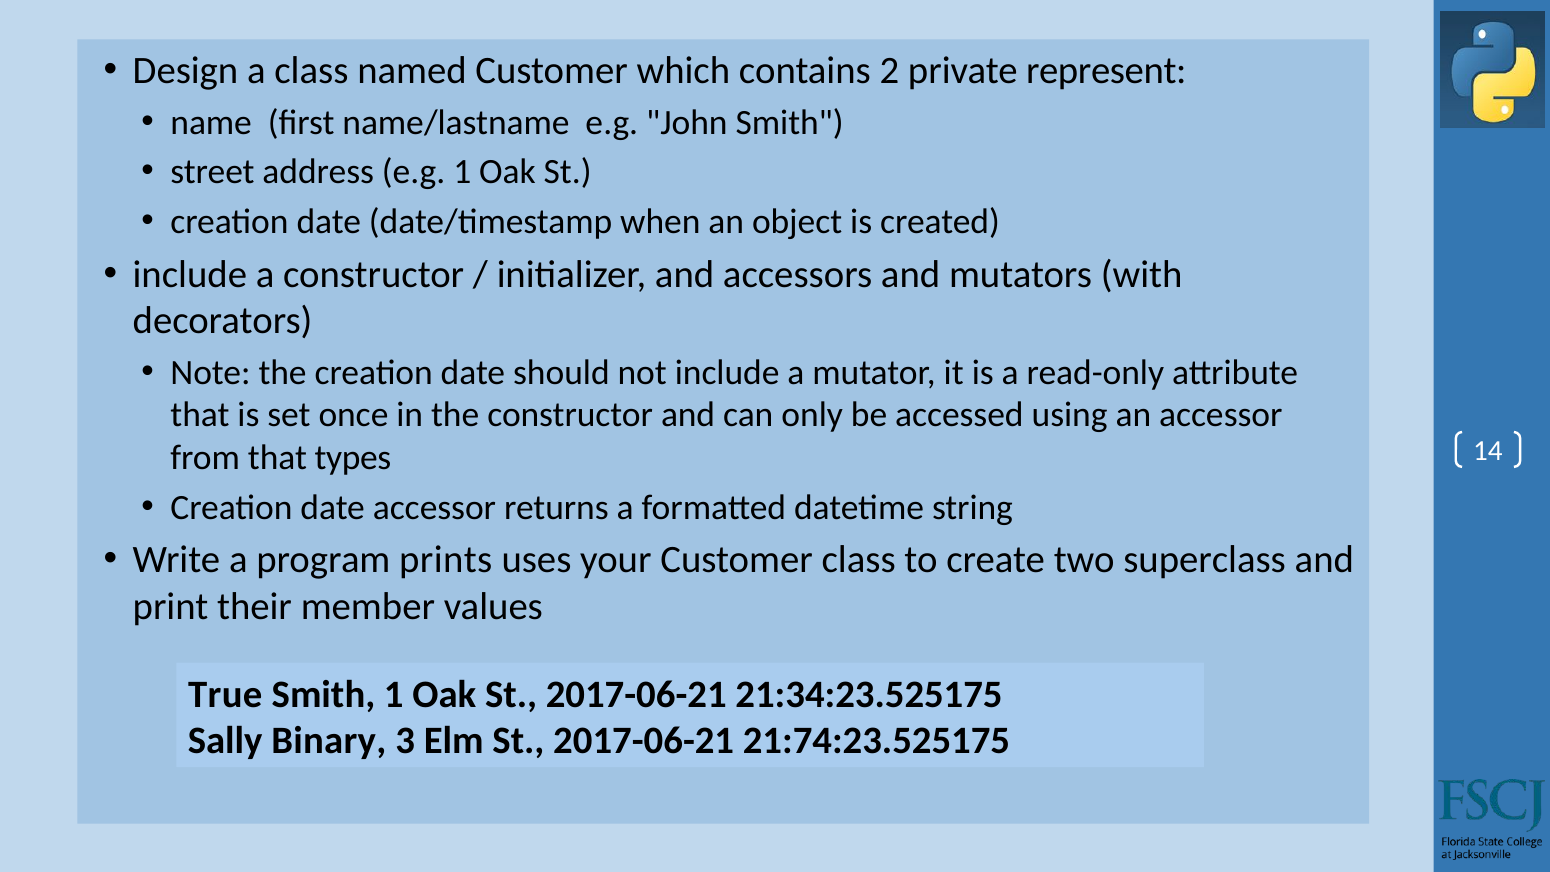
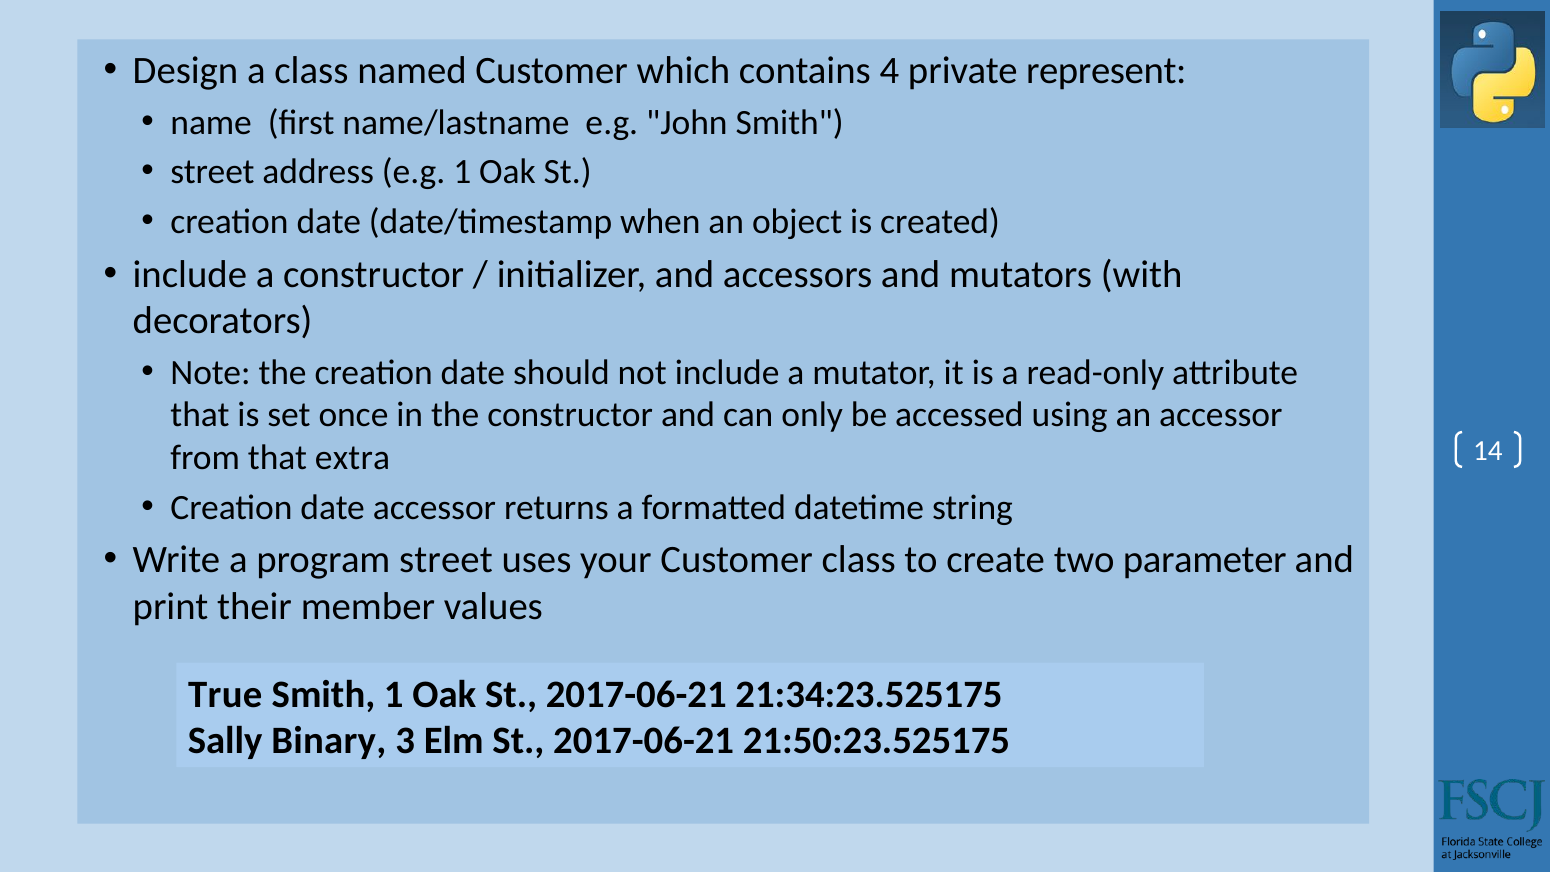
2: 2 -> 4 (889, 71)
types: types -> extra (353, 458)
program prints: prints -> street (446, 560)
superclass: superclass -> parameter (1205, 560)
21:74:23.525175: 21:74:23.525175 -> 21:50:23.525175 (876, 741)
